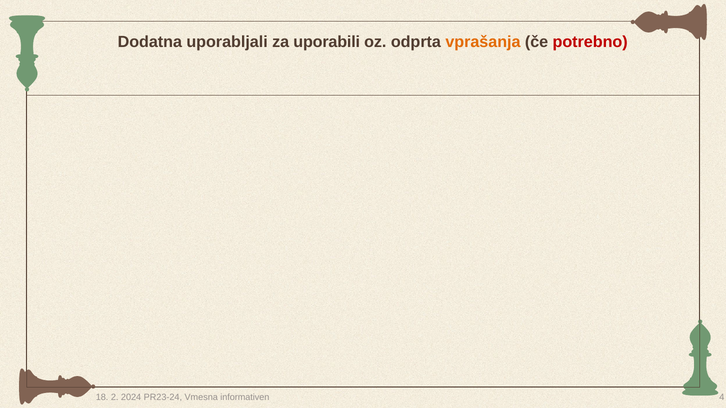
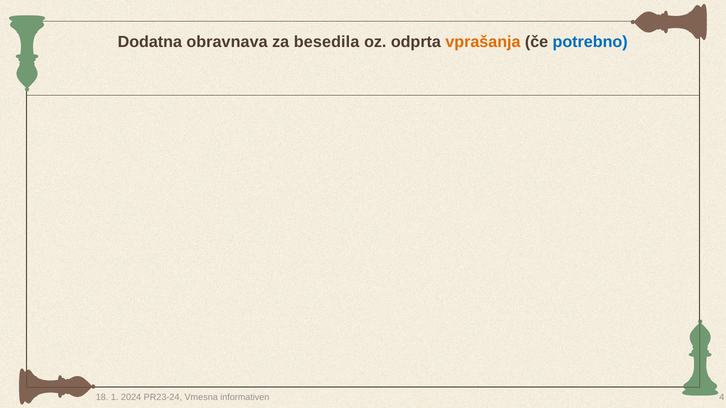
uporabljali: uporabljali -> obravnava (227, 42)
uporabili: uporabili -> besedila (327, 42)
potrebno colour: red -> blue (590, 42)
2: 2 -> 1 (115, 398)
